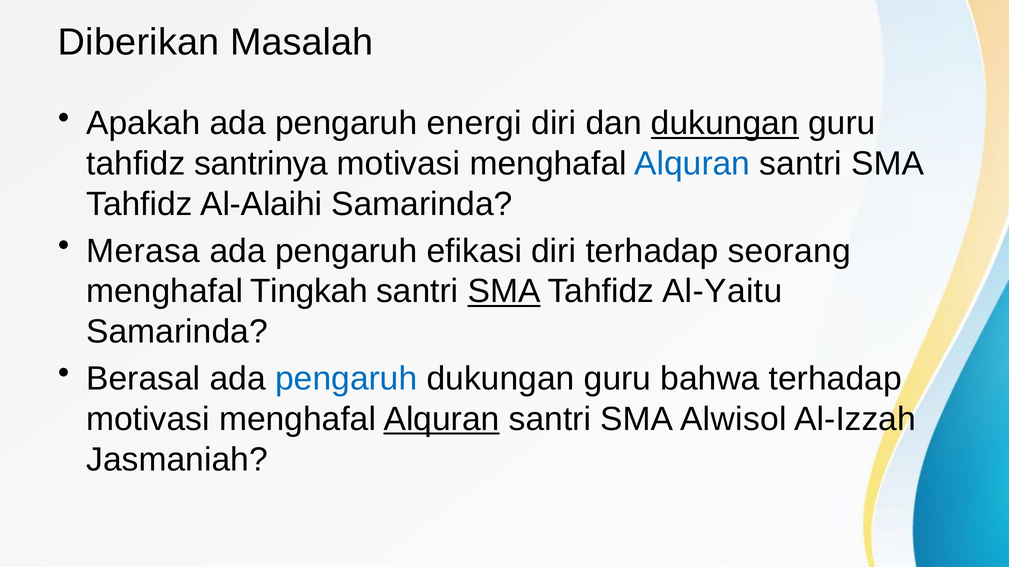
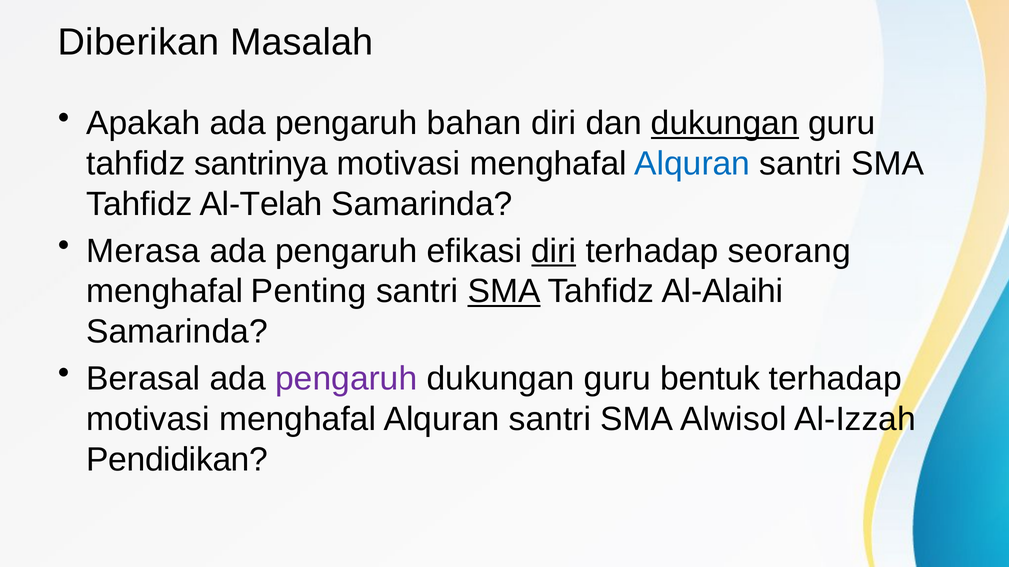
energi: energi -> bahan (474, 123)
Al-Alaihi: Al-Alaihi -> Al-Telah (261, 204)
diri underline: none -> present (554, 251)
Tingkah: Tingkah -> Penting (309, 292)
Al-Yaitu: Al-Yaitu -> Al-Alaihi (722, 292)
pengaruh colour: blue -> purple (346, 379)
bahwa: bahwa -> bentuk (710, 379)
Alquran underline: present -> none (442, 420)
Jasmaniah: Jasmaniah -> Pendidikan (177, 460)
